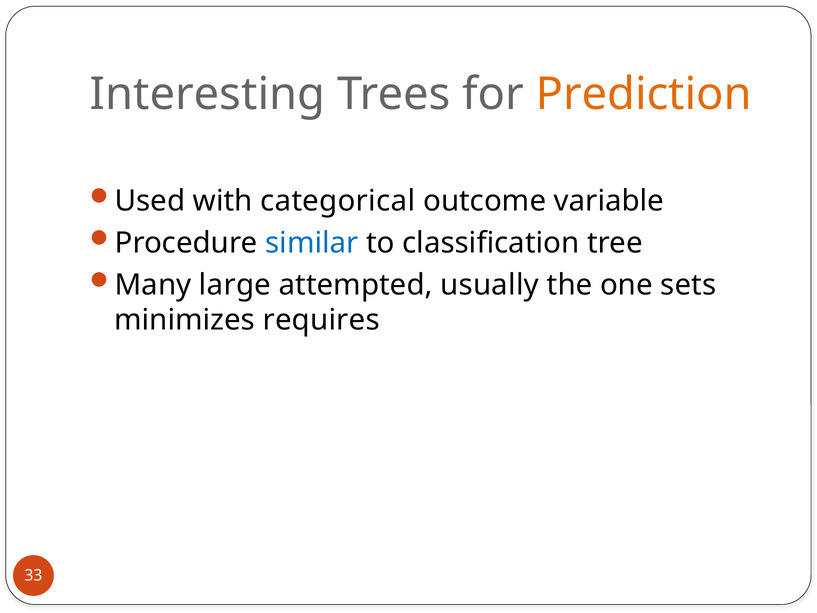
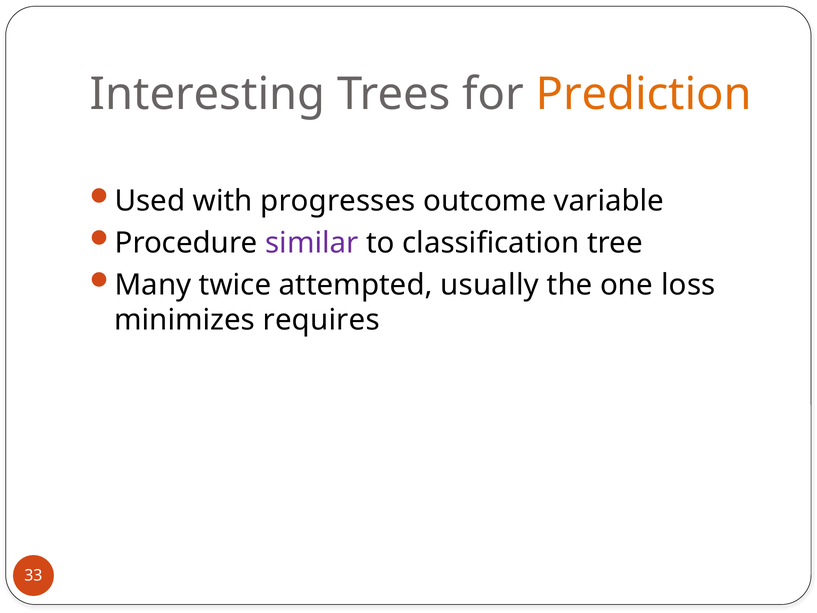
categorical: categorical -> progresses (338, 201)
similar colour: blue -> purple (312, 243)
large: large -> twice (235, 285)
sets: sets -> loss (688, 285)
